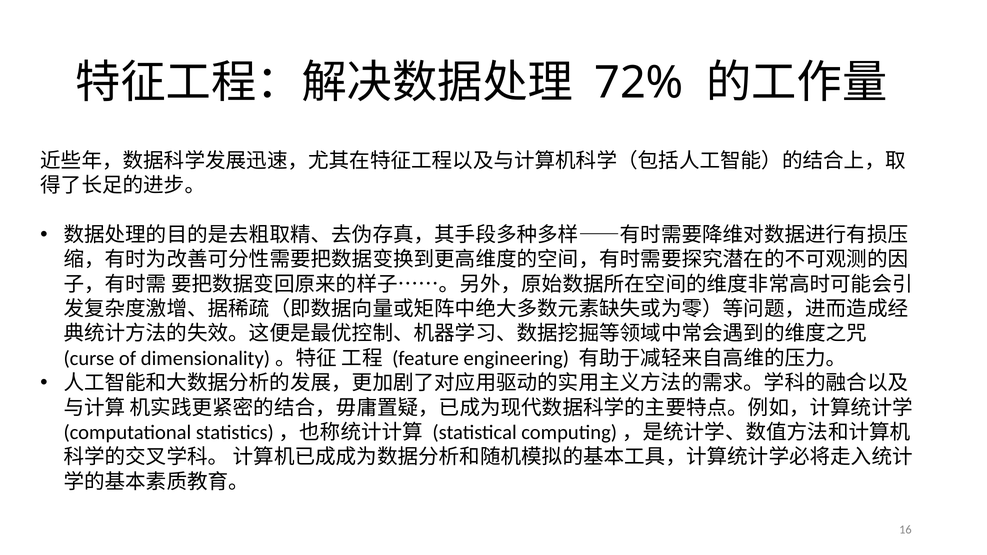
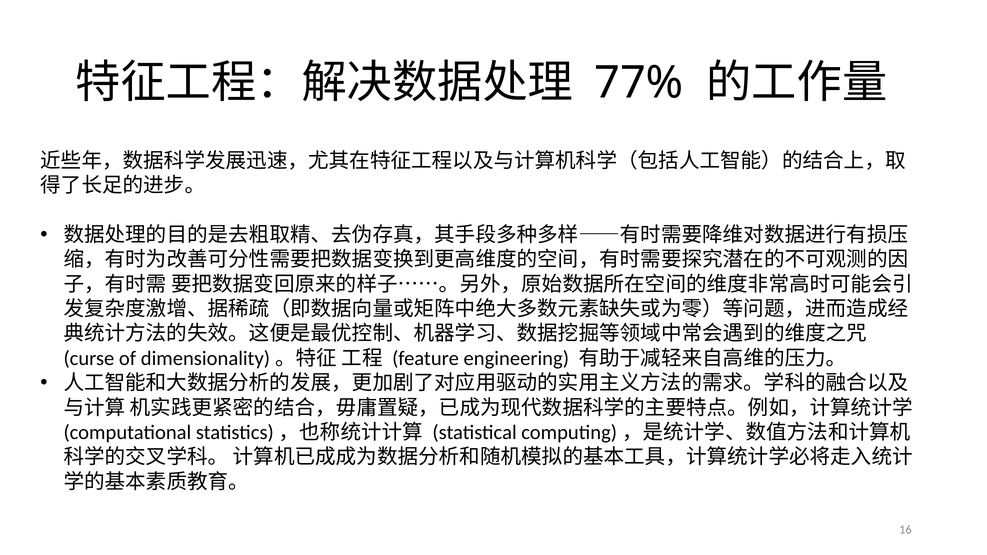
72%: 72% -> 77% (639, 83)
